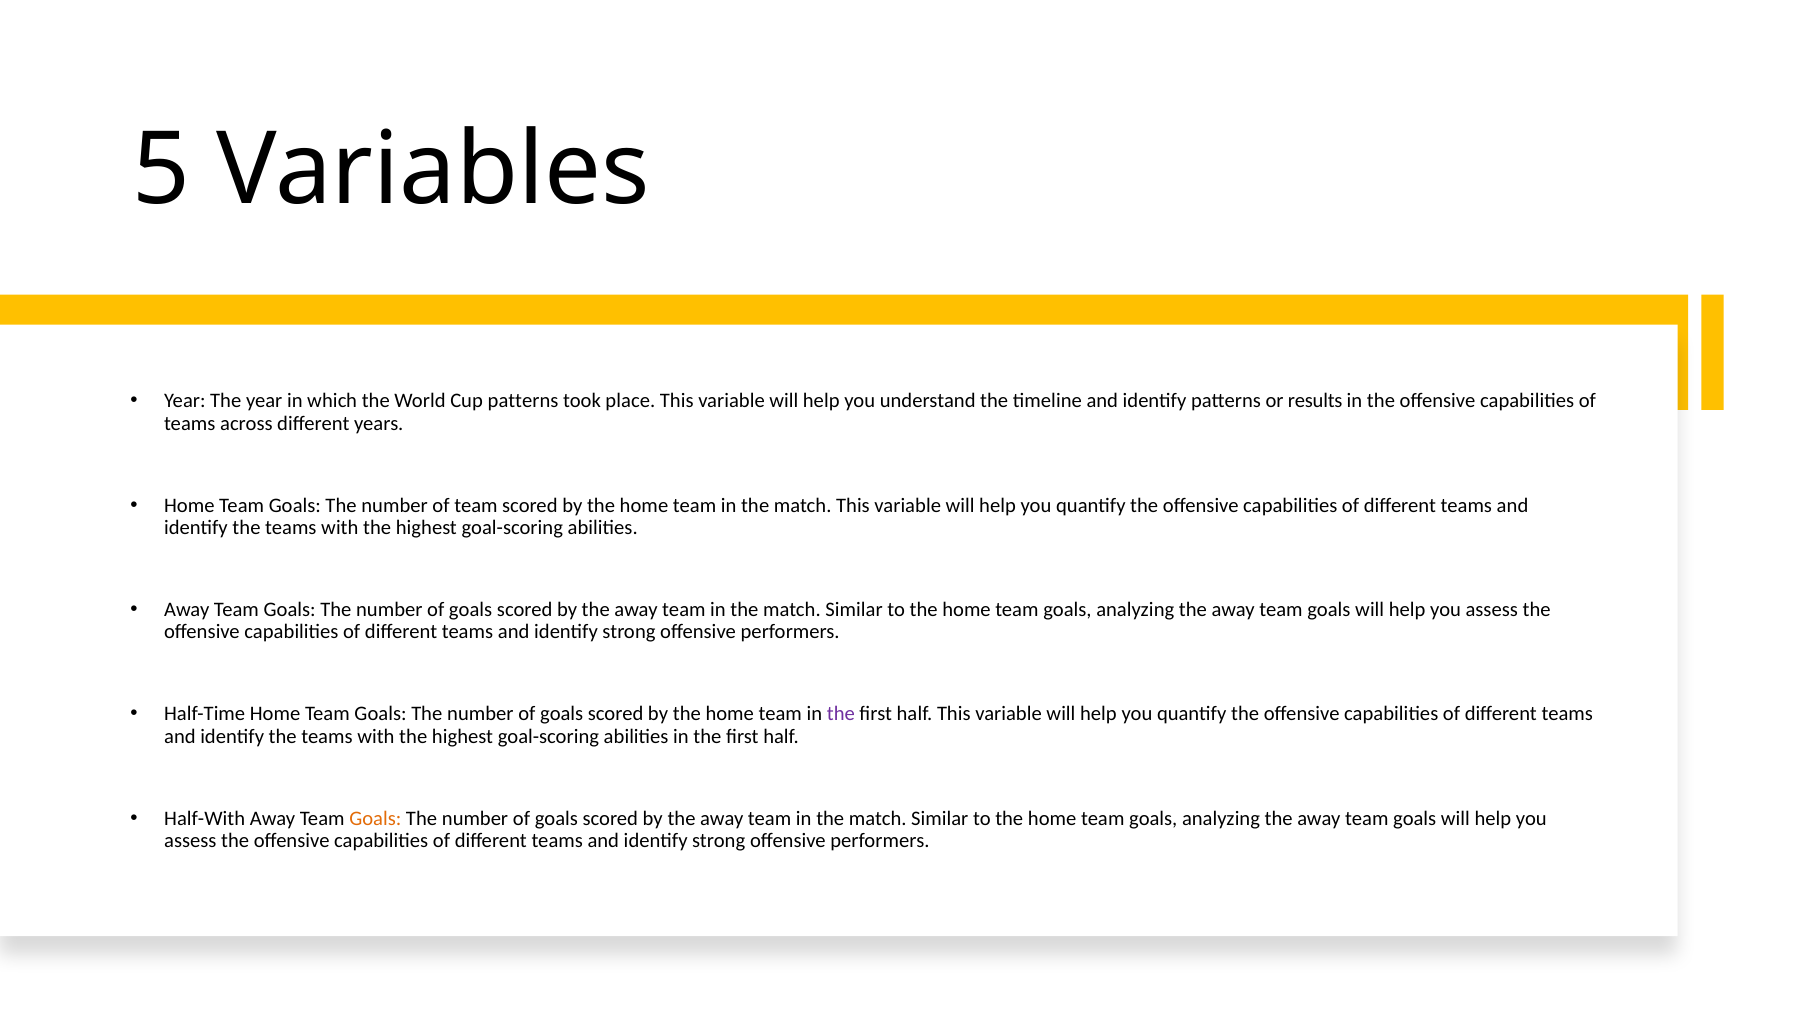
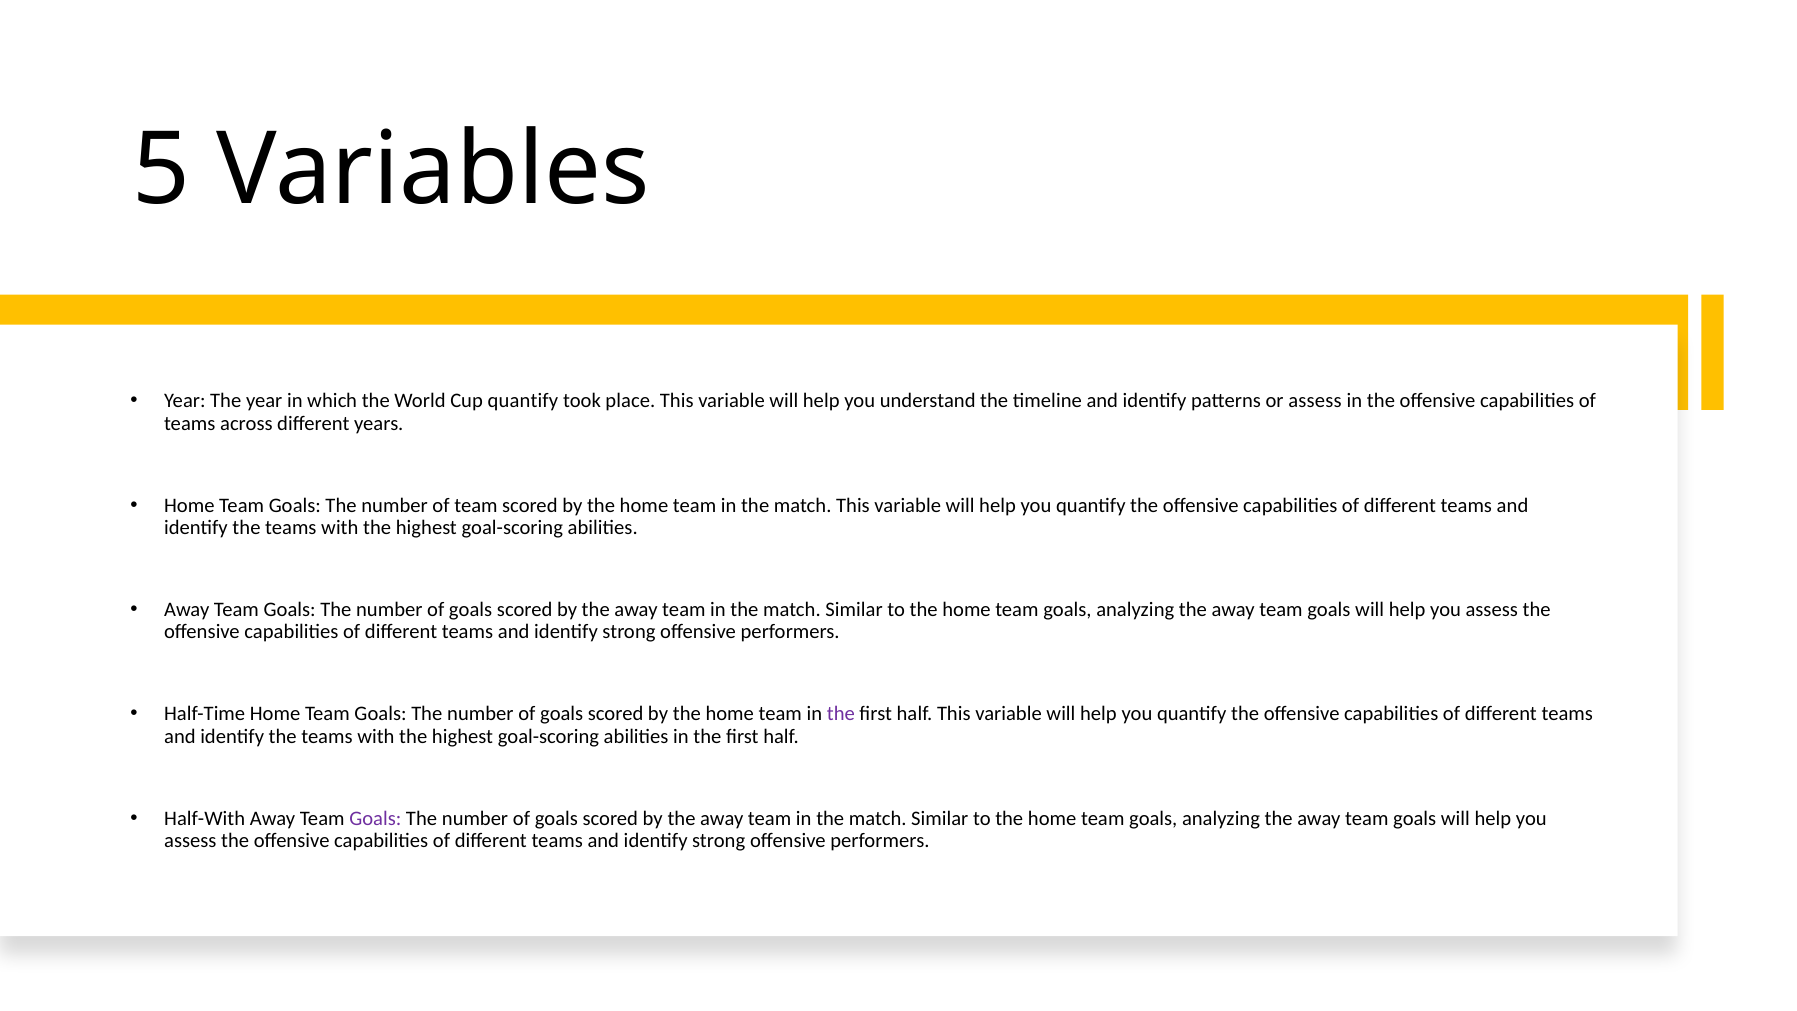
Cup patterns: patterns -> quantify (523, 401)
or results: results -> assess (1315, 401)
Goals colour: orange -> purple (375, 818)
